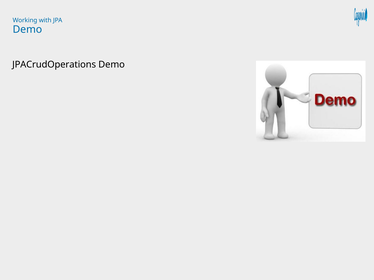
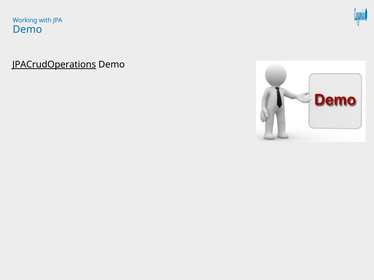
JPACrudOperations underline: none -> present (54, 65)
